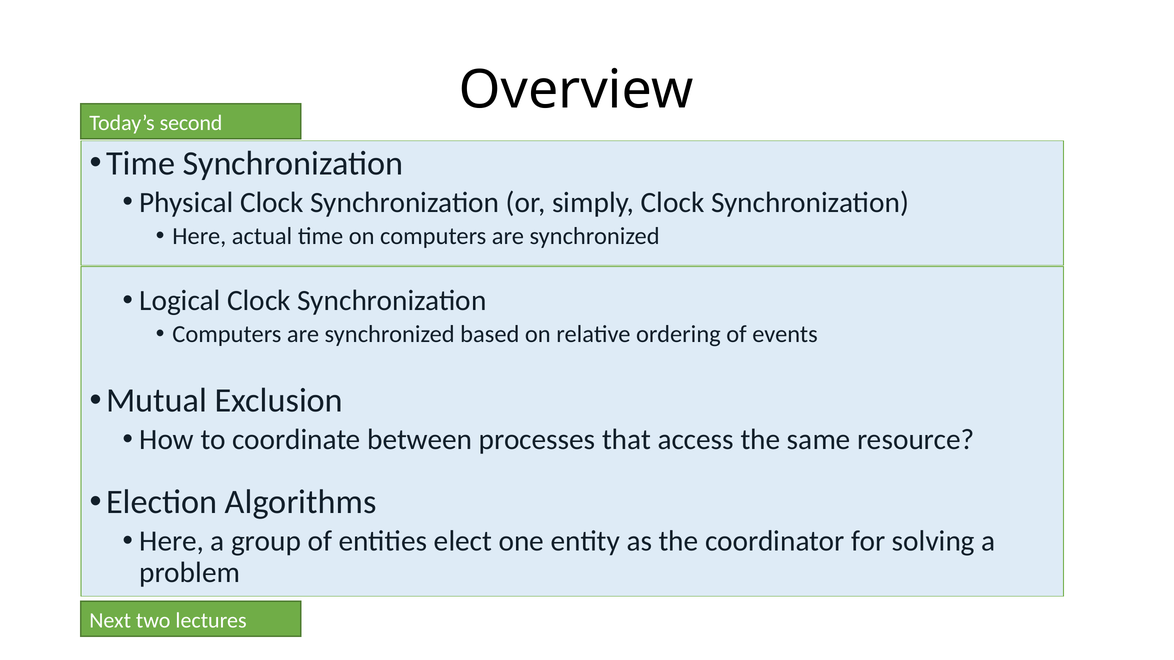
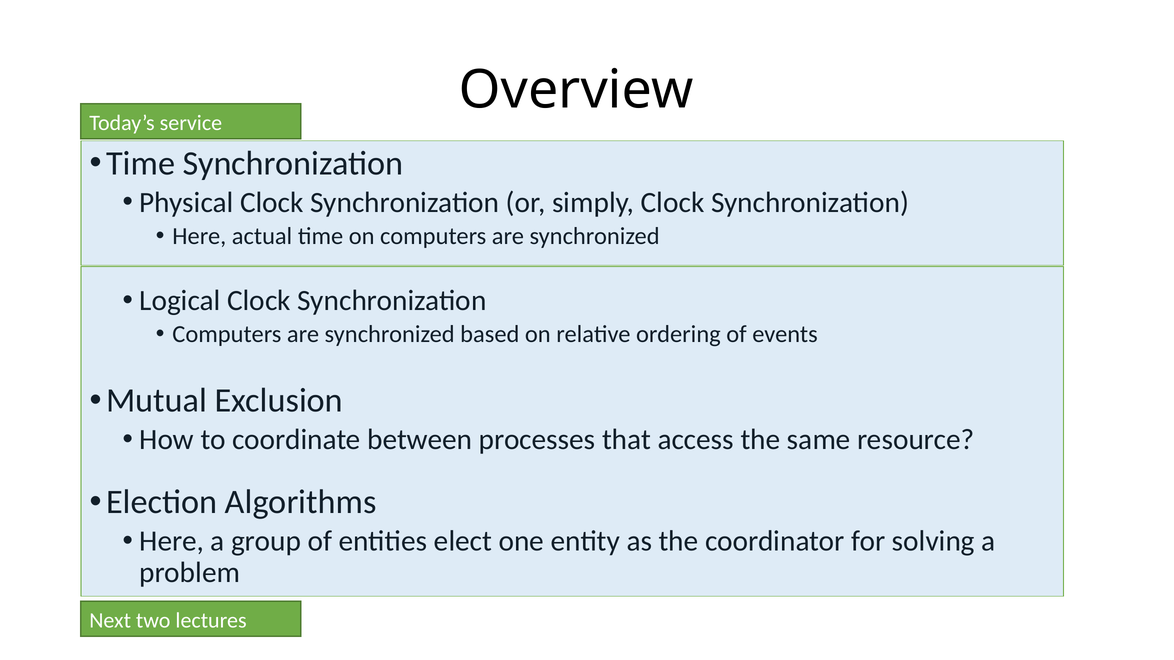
second: second -> service (191, 123)
